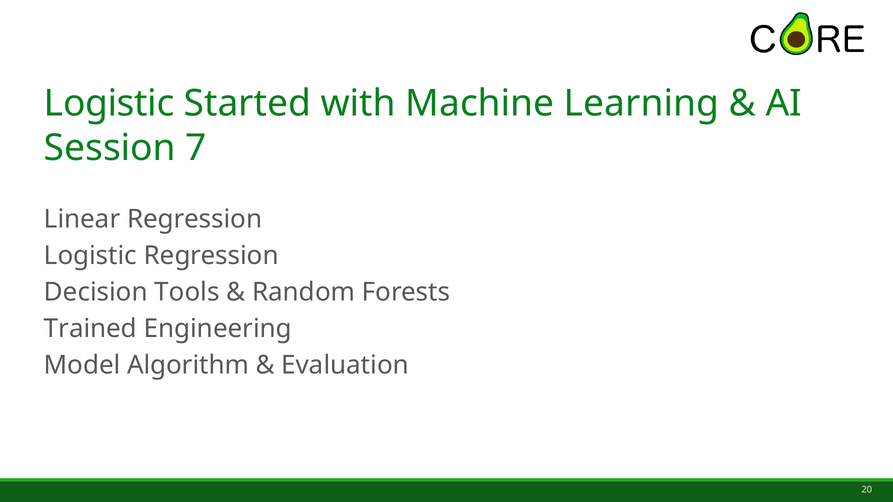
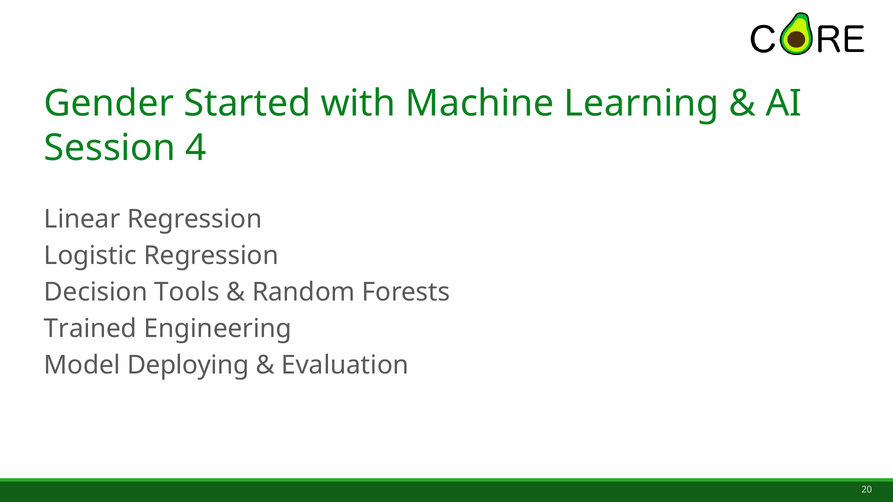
Logistic: Logistic -> Gender (109, 104)
7: 7 -> 4 (196, 148)
Algorithm: Algorithm -> Deploying (188, 365)
